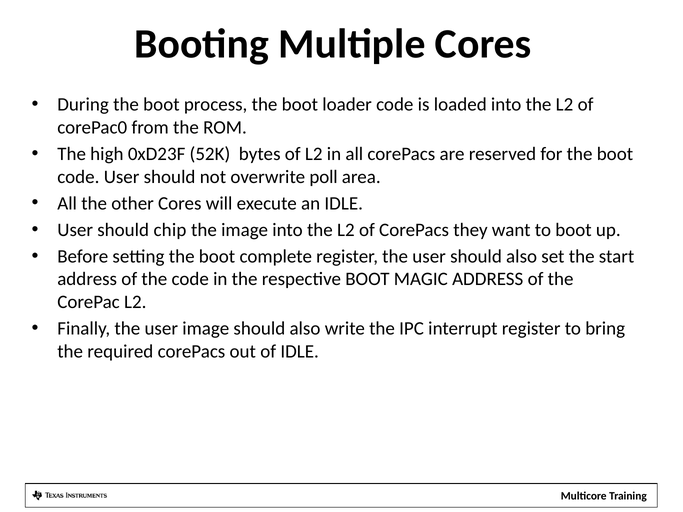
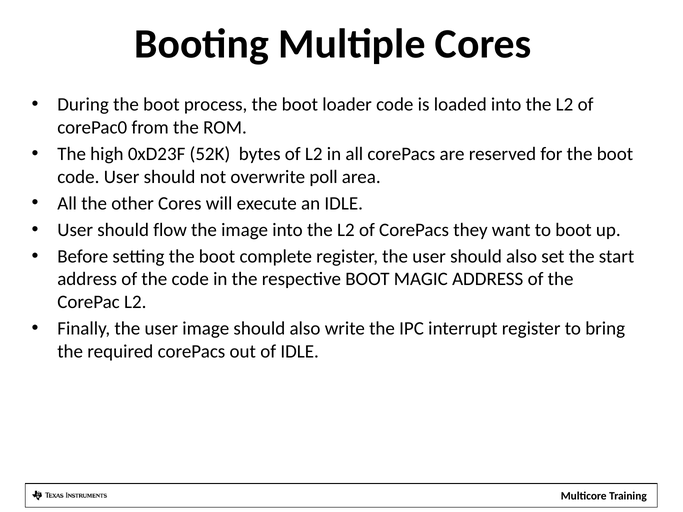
chip: chip -> flow (170, 230)
